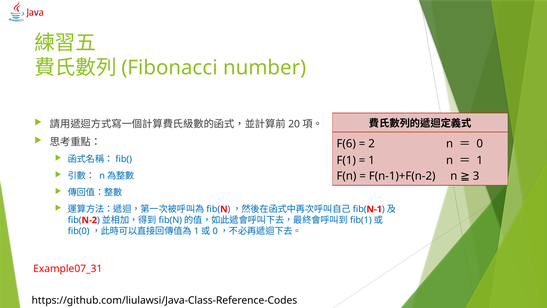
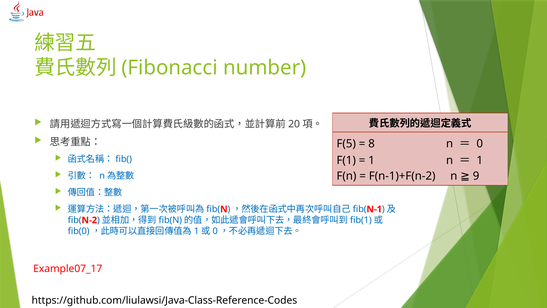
F(6: F(6 -> F(5 (346, 144)
2: 2 -> 8 (372, 144)
3: 3 -> 9 (476, 176)
Example07_31: Example07_31 -> Example07_17 (68, 268)
